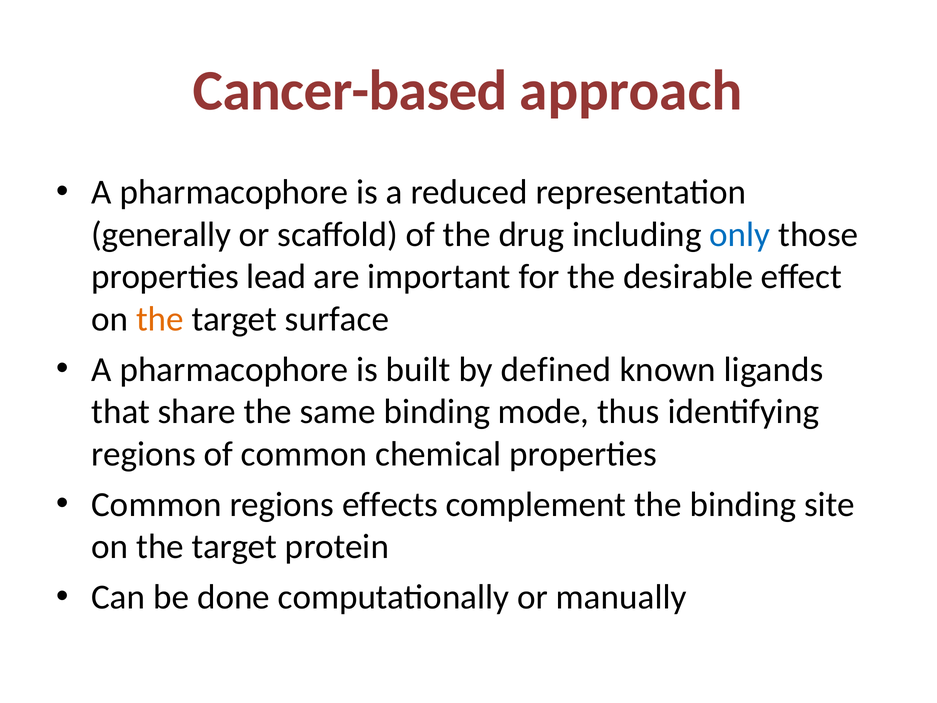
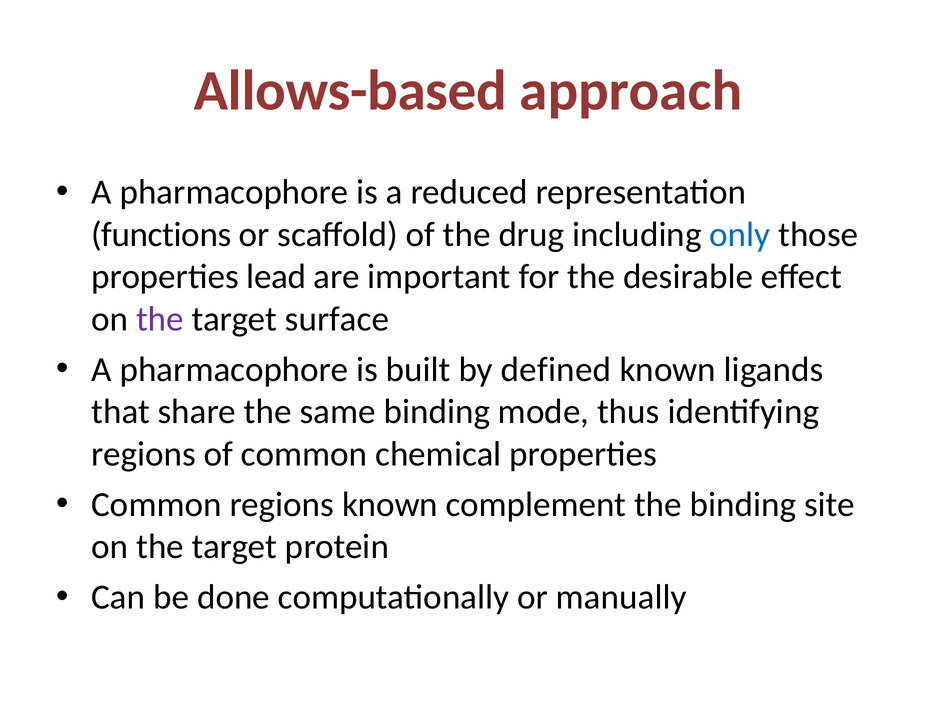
Cancer-based: Cancer-based -> Allows-based (350, 91)
generally: generally -> functions (161, 234)
the colour: orange -> purple (160, 319)
regions effects: effects -> known (390, 504)
